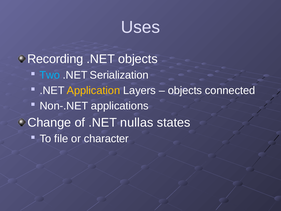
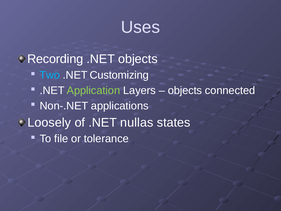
Serialization: Serialization -> Customizing (119, 75)
Application colour: yellow -> light green (93, 90)
Change: Change -> Loosely (49, 122)
character: character -> tolerance (106, 139)
